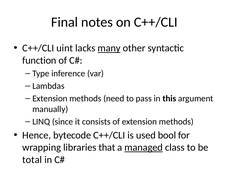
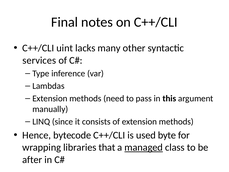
many underline: present -> none (109, 48)
function: function -> services (39, 60)
bool: bool -> byte (167, 135)
total: total -> after (32, 159)
